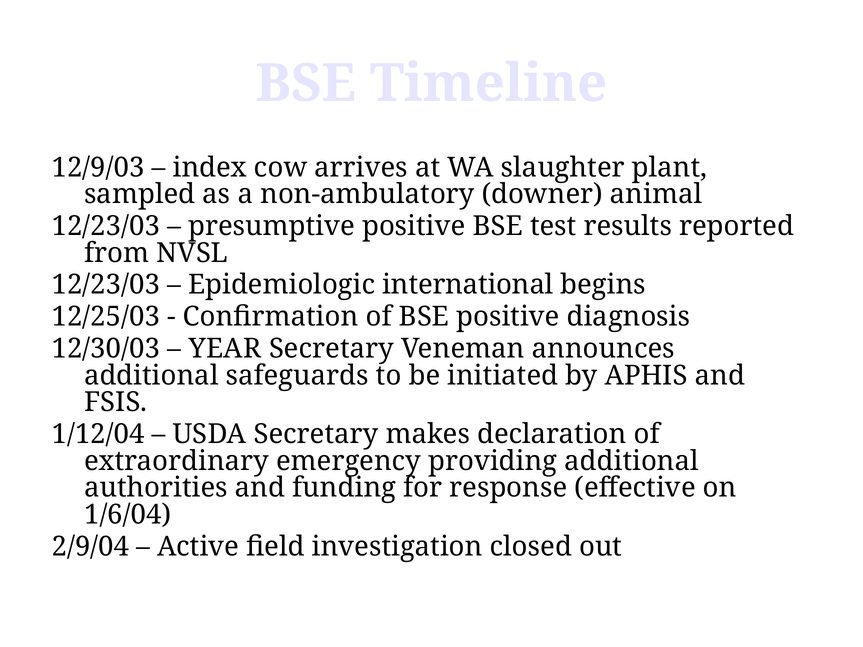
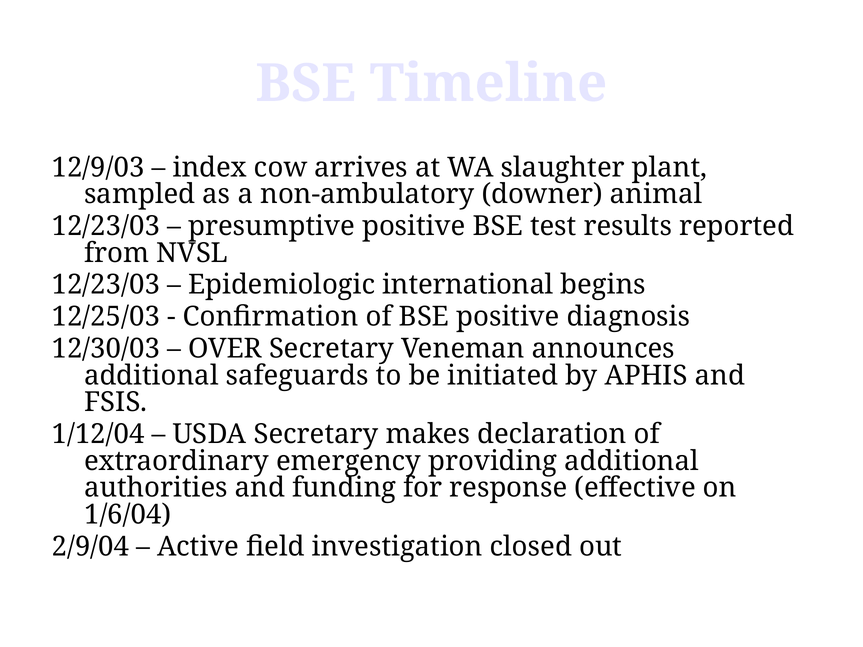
YEAR: YEAR -> OVER (225, 349)
